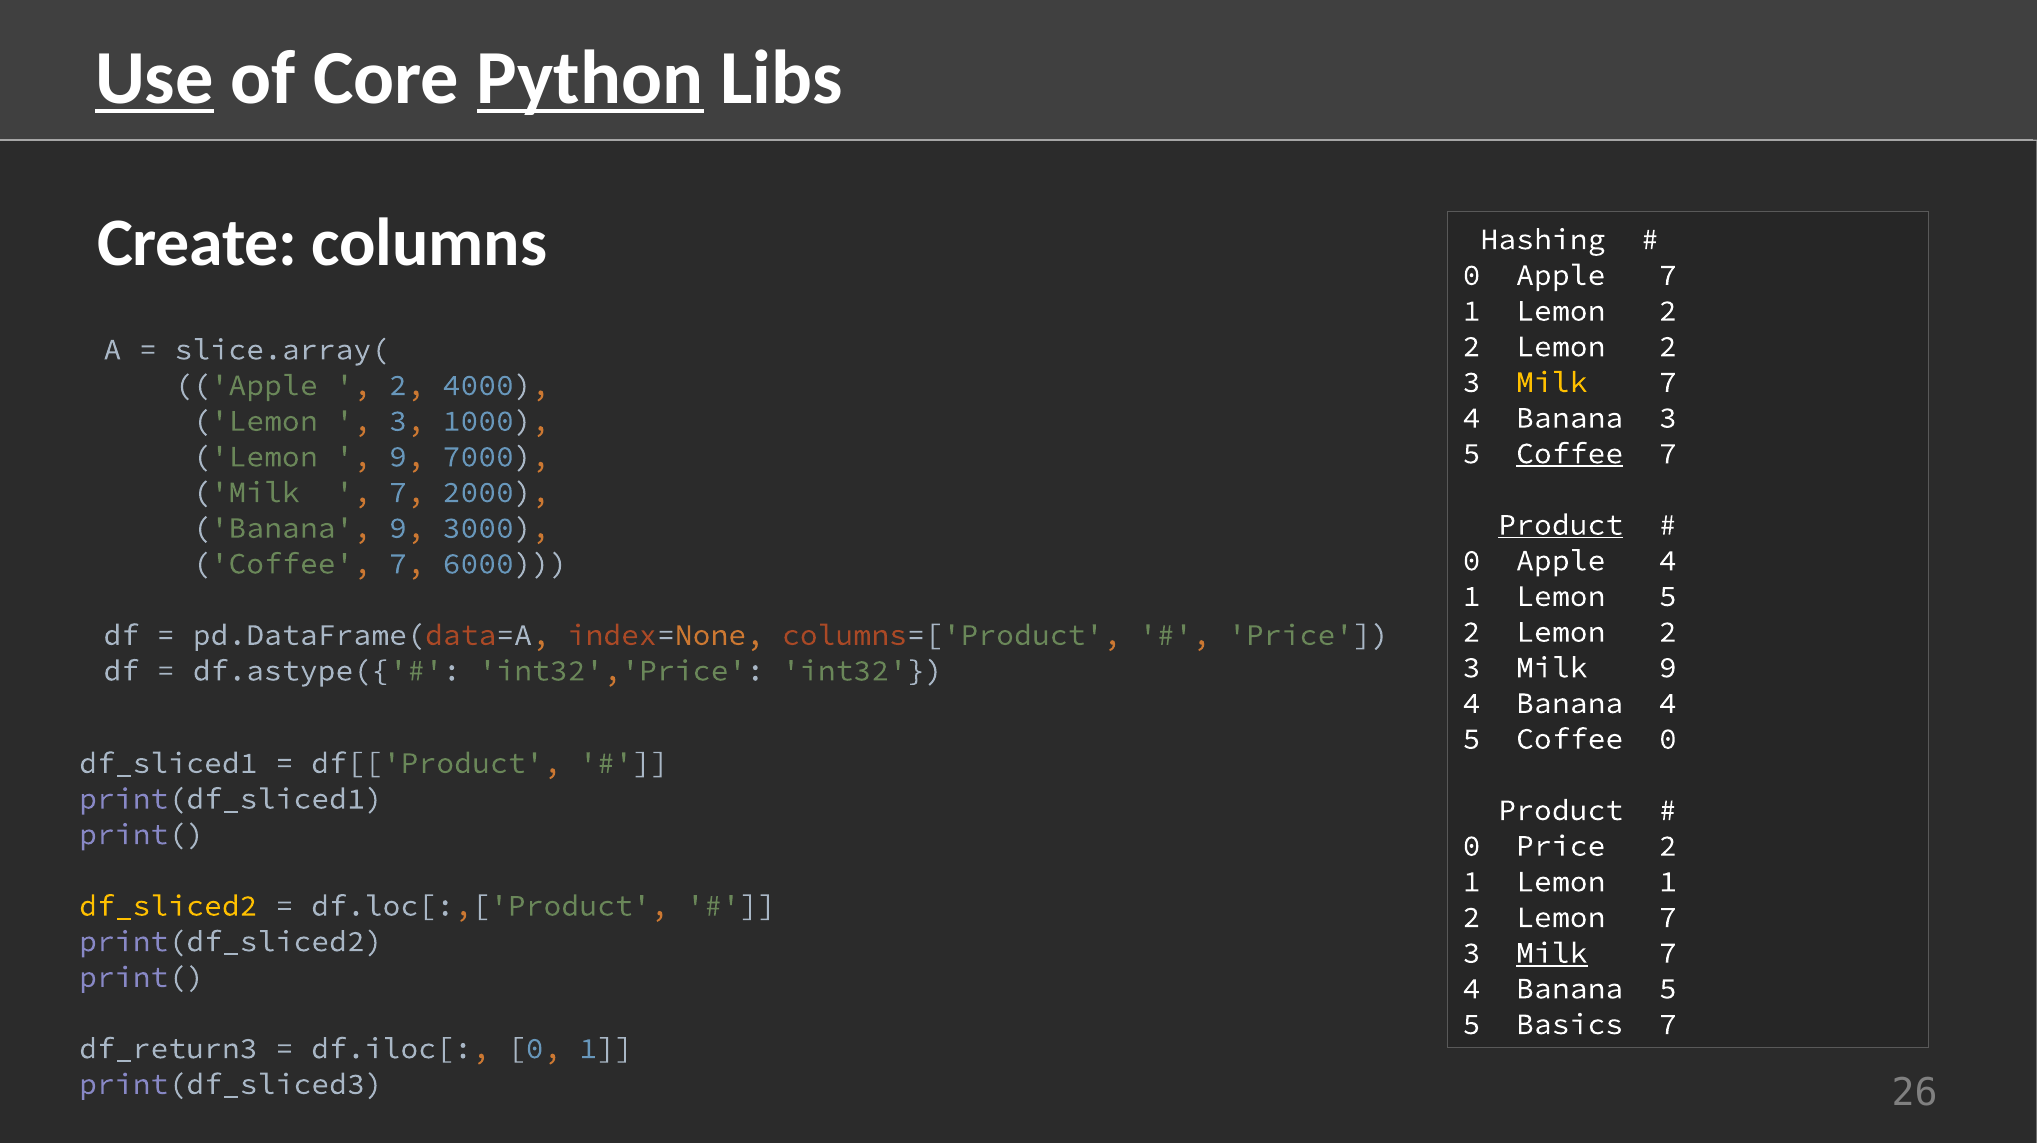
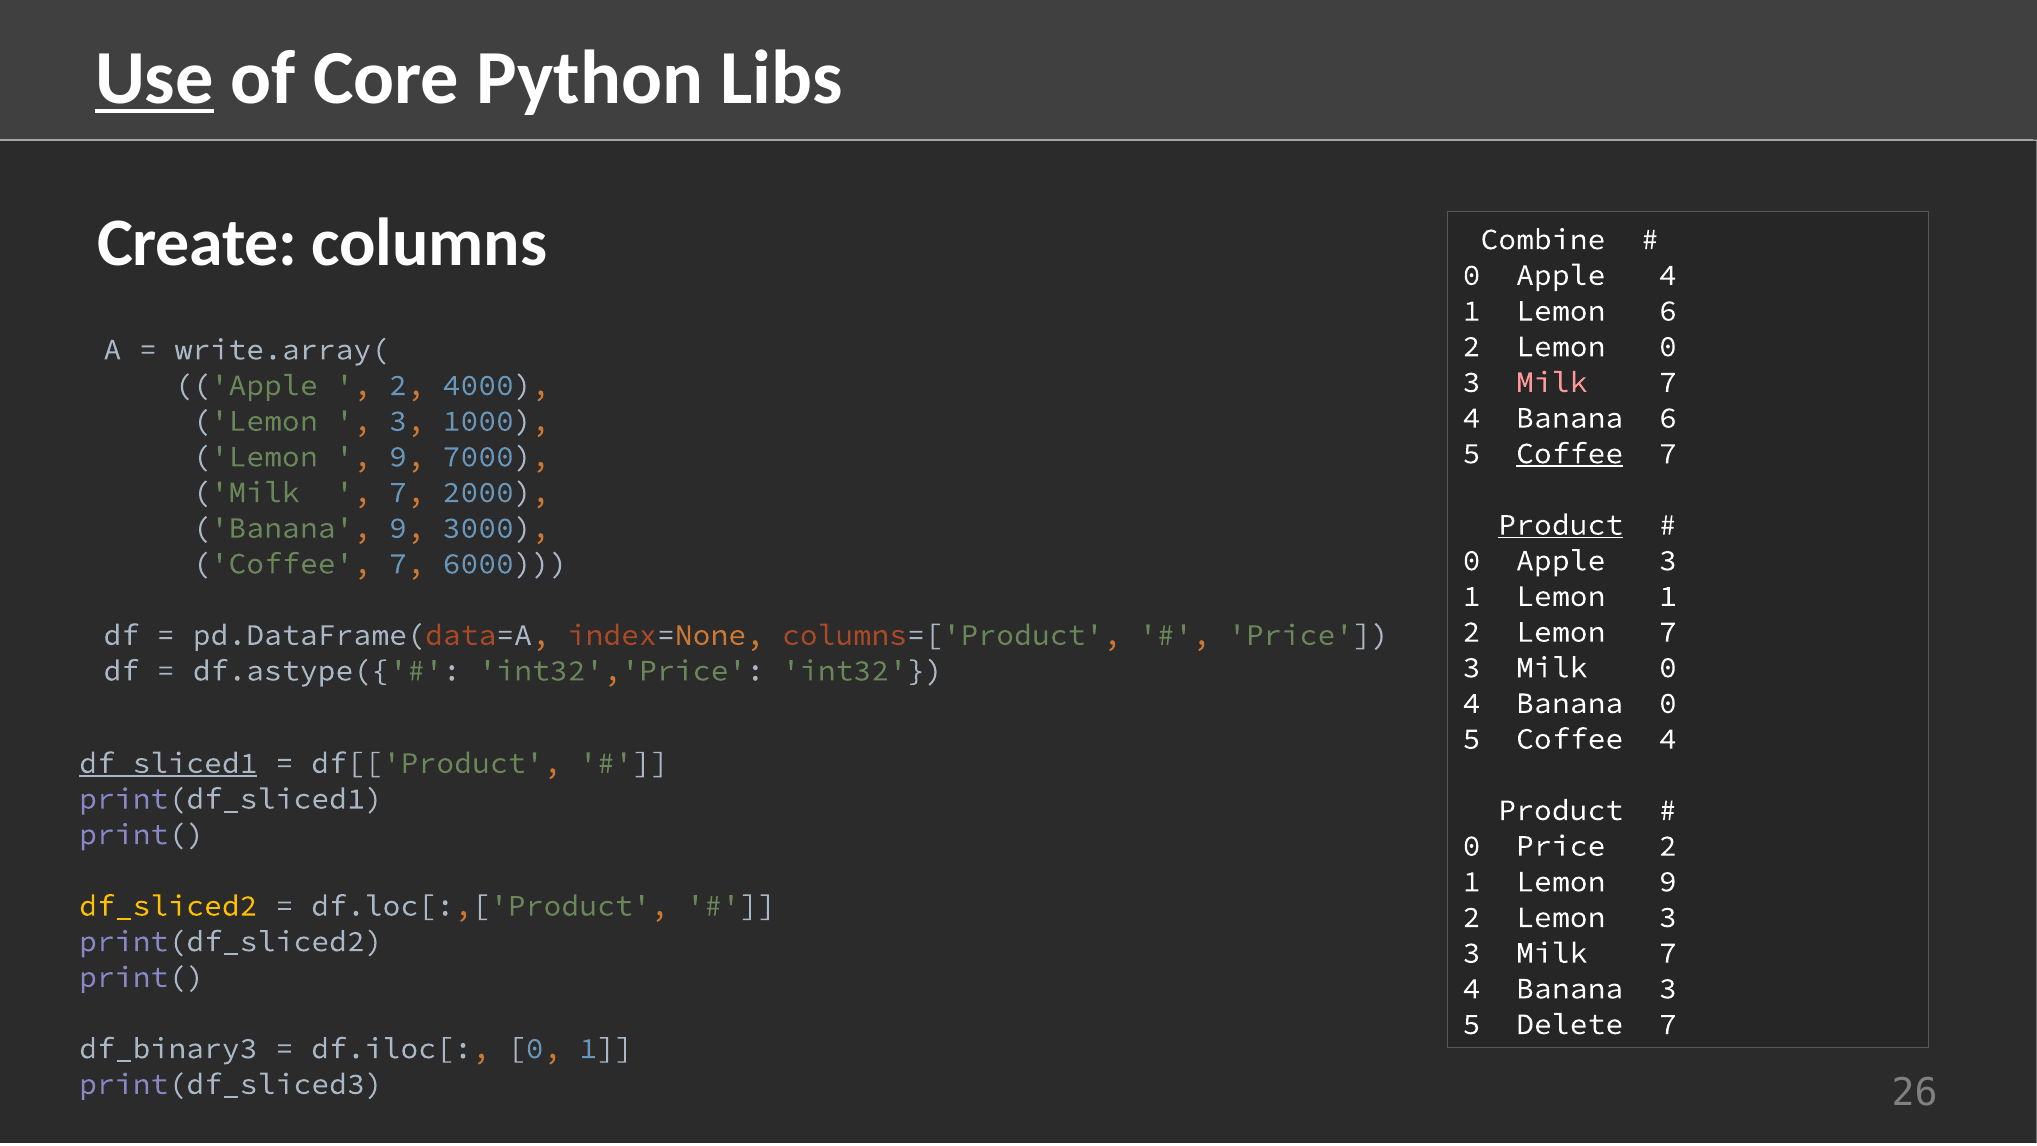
Python underline: present -> none (590, 78)
Hashing: Hashing -> Combine (1543, 239)
Apple 7: 7 -> 4 (1668, 275)
1 Lemon 2: 2 -> 6 (1668, 311)
2: 2 -> 0 (1668, 346)
slice.array(: slice.array( -> write.array( (282, 350)
Milk colour: yellow -> pink (1552, 382)
Banana 3: 3 -> 6 (1668, 418)
Apple 4: 4 -> 3 (1668, 560)
Lemon 5: 5 -> 1 (1668, 596)
2: 2 -> 7 (1668, 632)
Milk 9: 9 -> 0 (1668, 667)
Banana 4: 4 -> 0 (1668, 703)
Coffee 0: 0 -> 4 (1668, 739)
df_sliced1 underline: none -> present (168, 763)
Lemon 1: 1 -> 9 (1668, 881)
Lemon 7: 7 -> 3 (1668, 917)
Milk underline: present -> none (1552, 953)
Banana 5: 5 -> 3 (1668, 988)
Basics: Basics -> Delete (1570, 1024)
df_return3: df_return3 -> df_binary3 (168, 1048)
